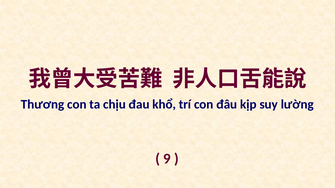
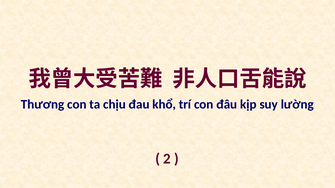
9: 9 -> 2 (167, 159)
